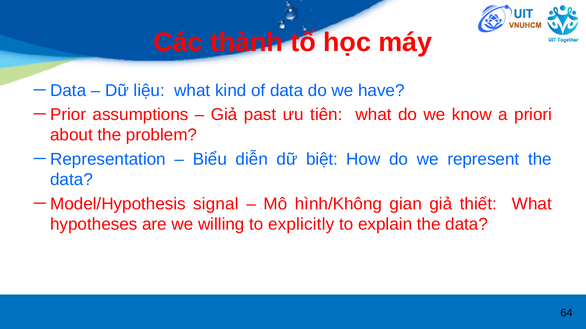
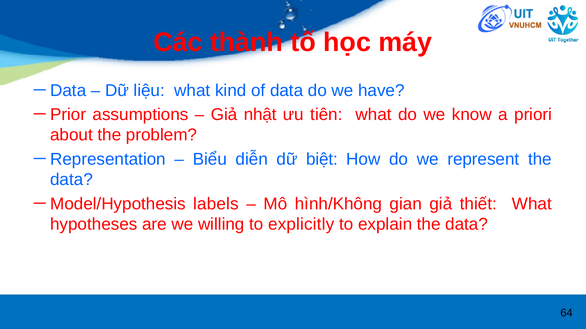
past: past -> nhật (260, 115)
signal: signal -> labels (216, 204)
